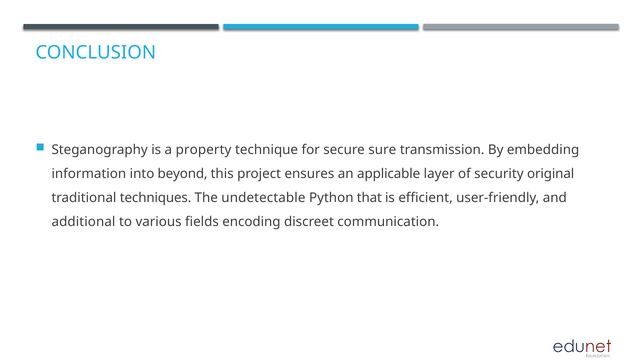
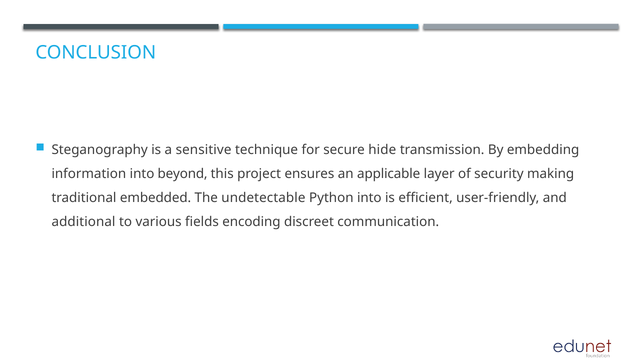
property: property -> sensitive (204, 150)
sure: sure -> hide (382, 150)
original: original -> making (551, 174)
techniques: techniques -> embedded (156, 198)
Python that: that -> into (369, 198)
